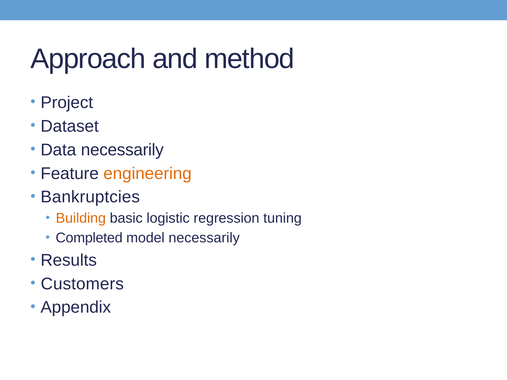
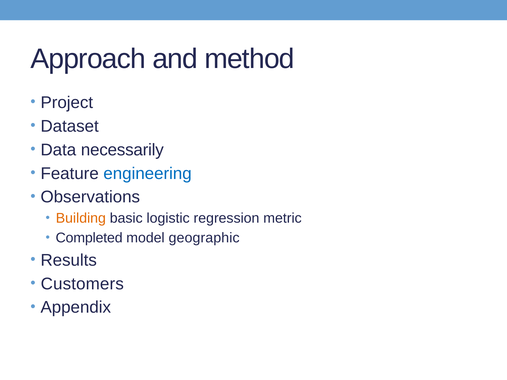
engineering colour: orange -> blue (148, 174)
Bankruptcies: Bankruptcies -> Observations (90, 197)
tuning: tuning -> metric (282, 218)
model necessarily: necessarily -> geographic (204, 238)
